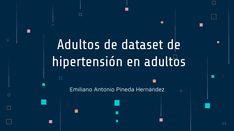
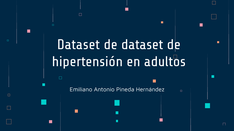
Adultos: Adultos -> Dataset (78, 45)
